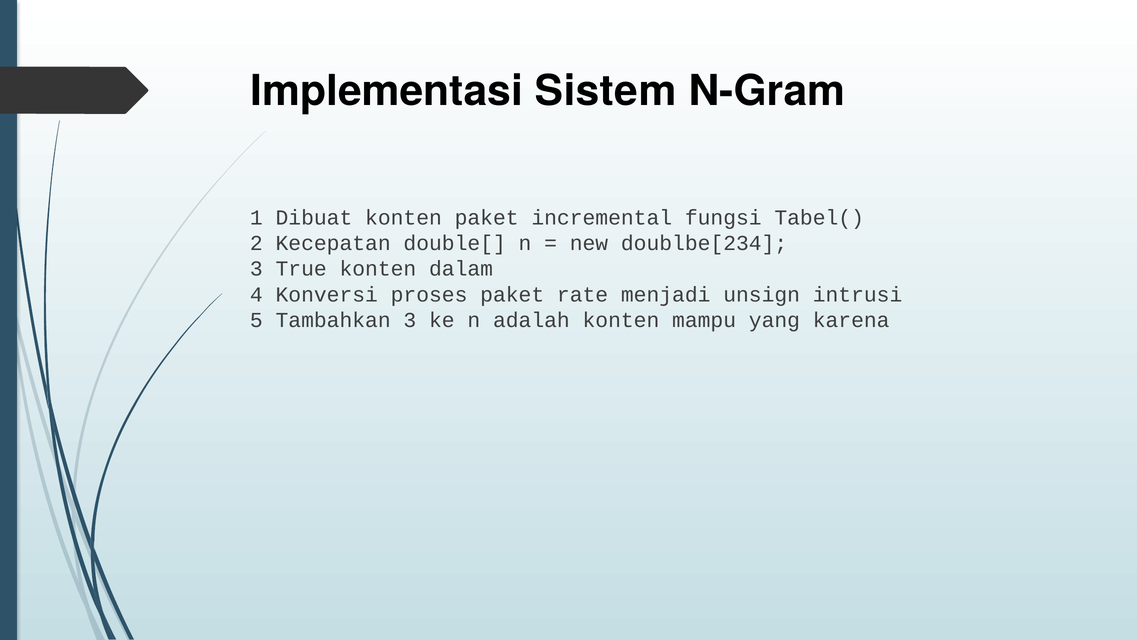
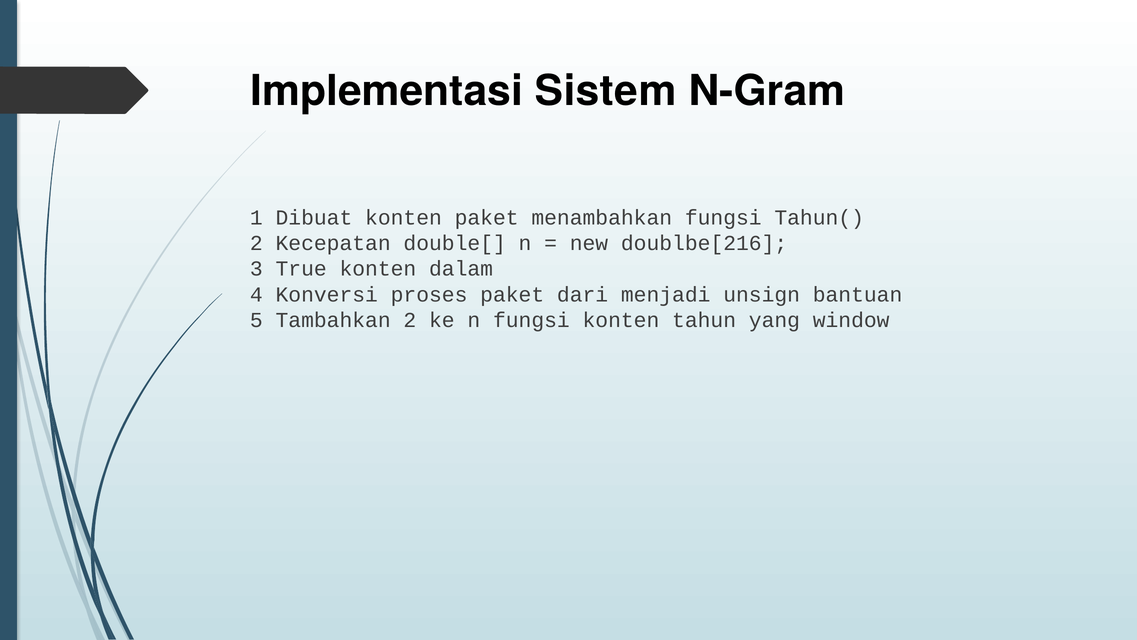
incremental: incremental -> menambahkan (602, 218)
Tabel(: Tabel( -> Tahun( (819, 218)
doublbe[234: doublbe[234 -> doublbe[216 (704, 243)
rate: rate -> dari (583, 294)
intrusi: intrusi -> bantuan (858, 294)
Tambahkan 3: 3 -> 2 (410, 320)
n adalah: adalah -> fungsi (531, 320)
mampu: mampu -> tahun (704, 320)
karena: karena -> window (851, 320)
